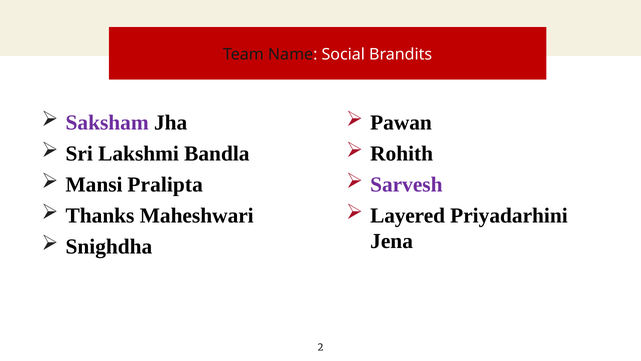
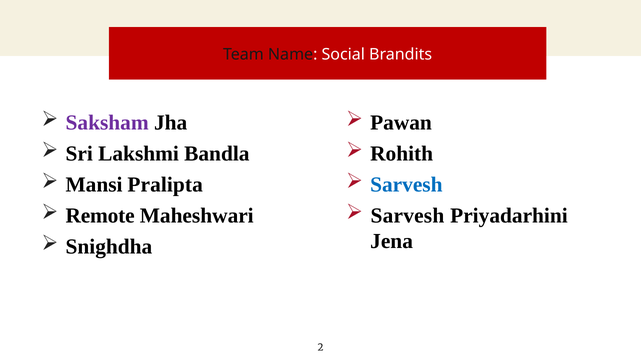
Sarvesh colour: purple -> blue (406, 184)
Thanks: Thanks -> Remote (100, 215)
Layered: Layered -> Sarvesh (407, 215)
